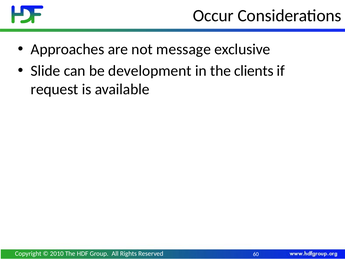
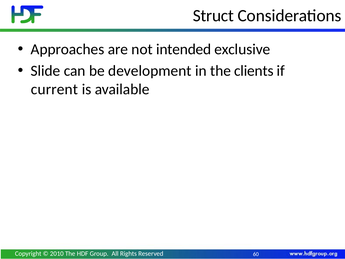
Occur: Occur -> Struct (213, 16)
message: message -> intended (184, 49)
request: request -> current (54, 89)
